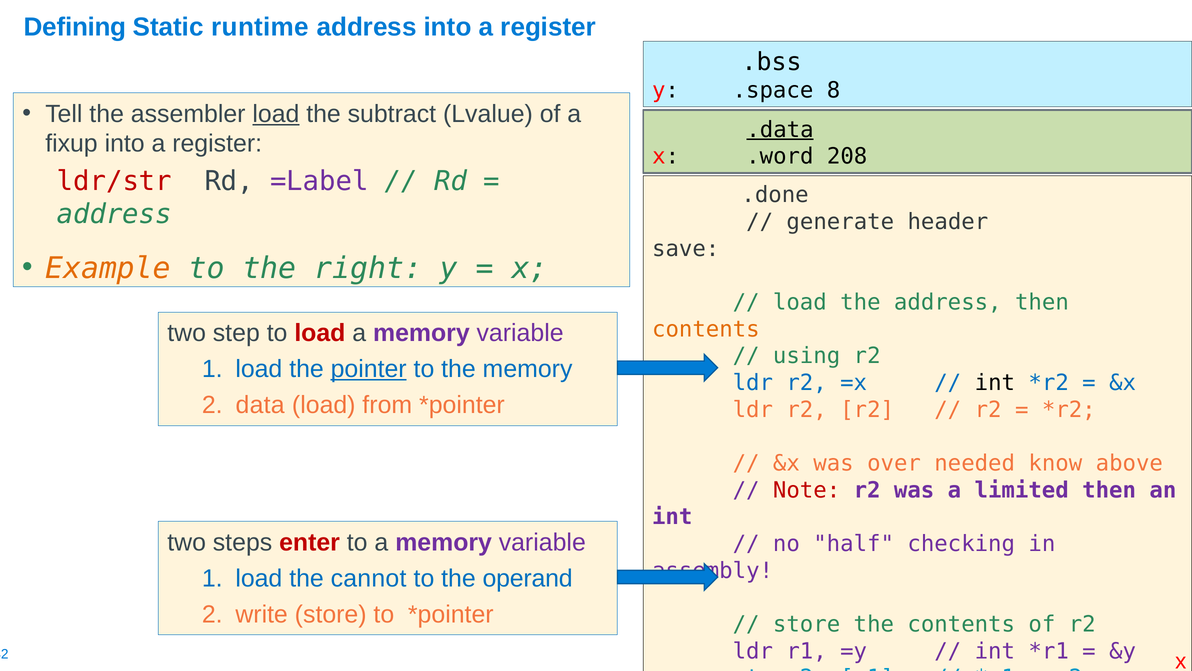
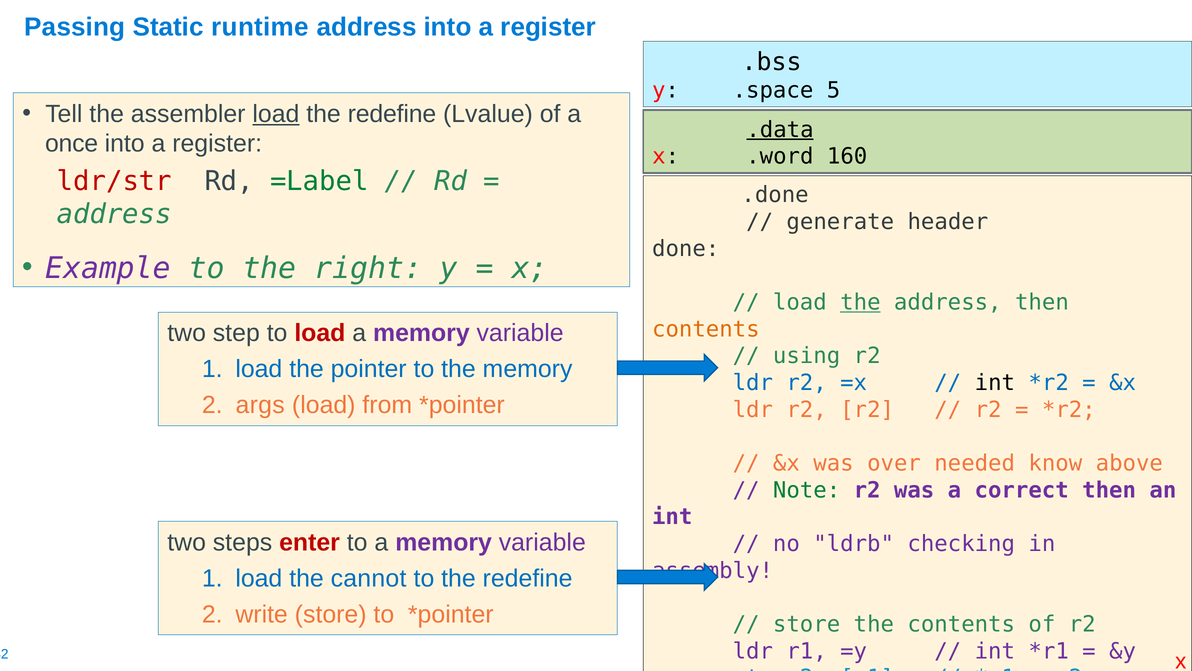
Defining: Defining -> Passing (75, 27)
8: 8 -> 5 (834, 90)
subtract: subtract -> redefine (392, 114)
fixup: fixup -> once (72, 144)
208: 208 -> 160 (847, 156)
=Label colour: purple -> green (319, 181)
save: save -> done (686, 248)
Example colour: orange -> purple (108, 268)
the underline: none -> present (860, 302)
pointer underline: present -> none (369, 369)
data: data -> args (260, 405)
Note colour: red -> green (807, 490)
limited: limited -> correct (1022, 490)
half: half -> ldrb (854, 543)
to the operand: operand -> redefine (528, 578)
